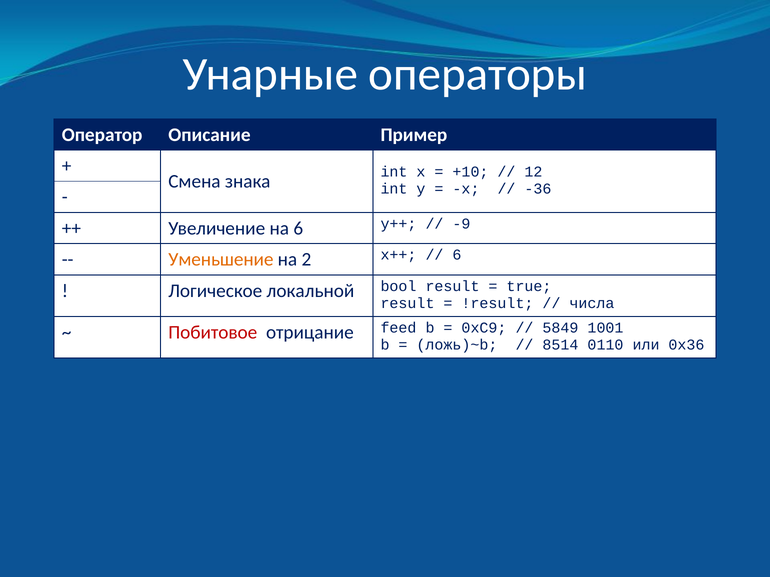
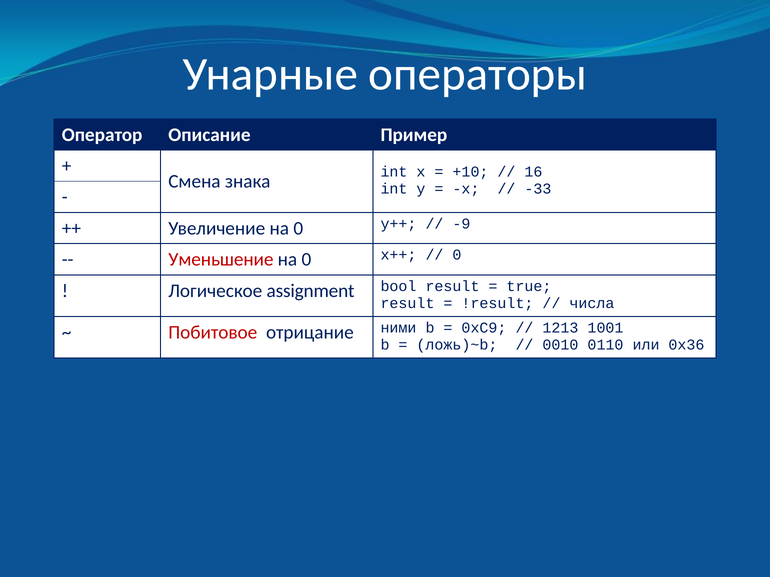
12: 12 -> 16 (533, 172)
-36: -36 -> -33 (538, 189)
Увеличение на 6: 6 -> 0 (298, 228)
Уменьшение colour: orange -> red (221, 260)
2: 2 -> 0 (306, 260)
6: 6 -> 0 (457, 255)
локальной: локальной -> assignment (311, 291)
feed: feed -> ними (398, 328)
5849: 5849 -> 1213 (560, 328)
8514: 8514 -> 0010 (560, 345)
